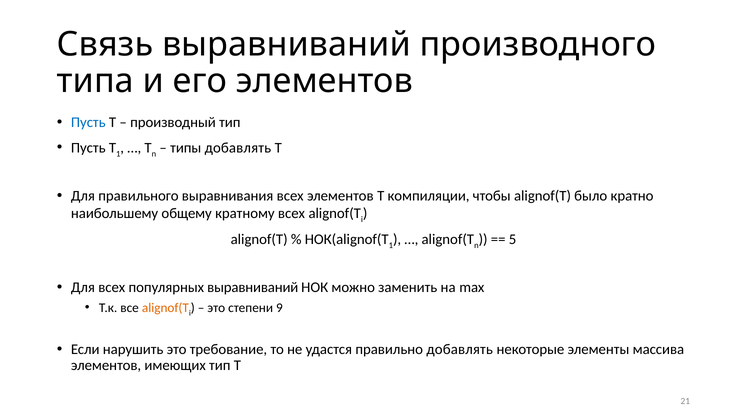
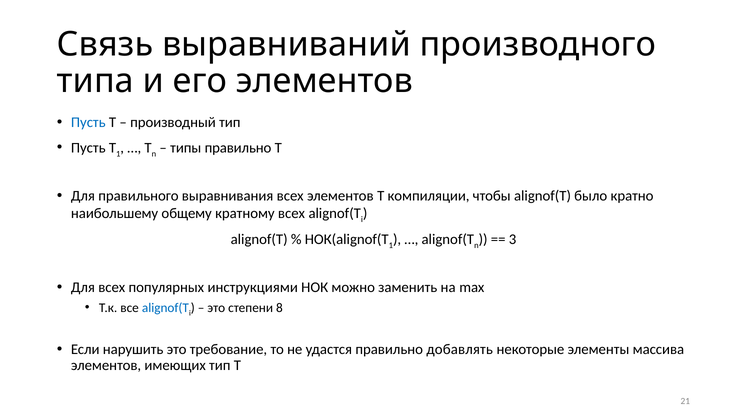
типы добавлять: добавлять -> правильно (238, 148)
5: 5 -> 3 (512, 240)
популярных выравниваний: выравниваний -> инструкциями (253, 288)
alignof(T colour: orange -> blue (165, 308)
9: 9 -> 8 (279, 308)
